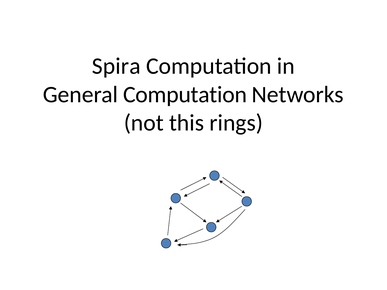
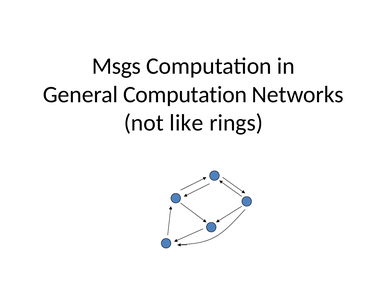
Spira: Spira -> Msgs (116, 66)
this: this -> like (186, 123)
